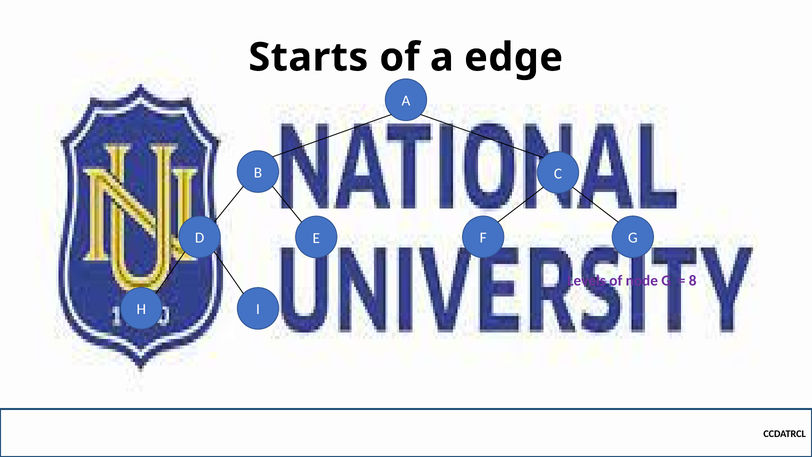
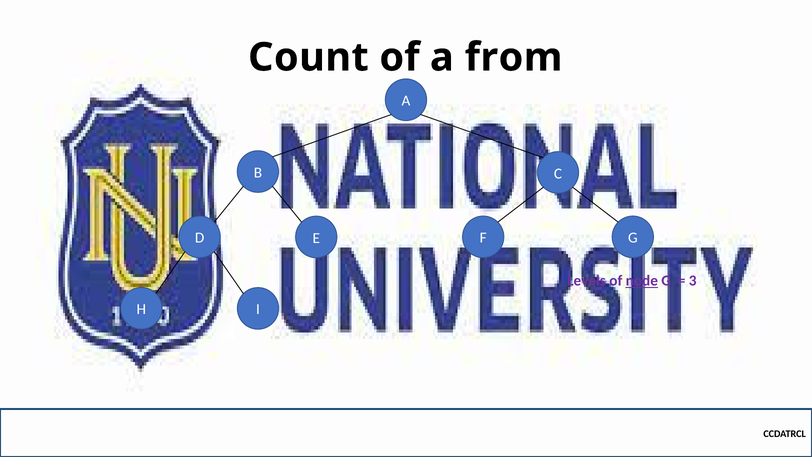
Starts: Starts -> Count (308, 57)
edge: edge -> from (514, 57)
node underline: none -> present (642, 281)
8: 8 -> 3 (693, 281)
